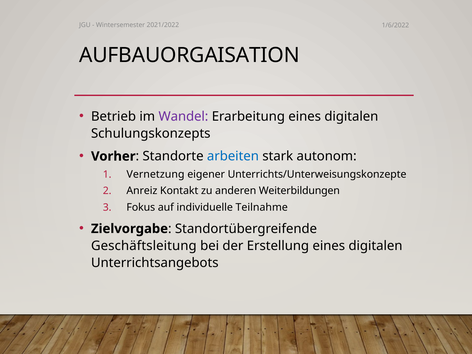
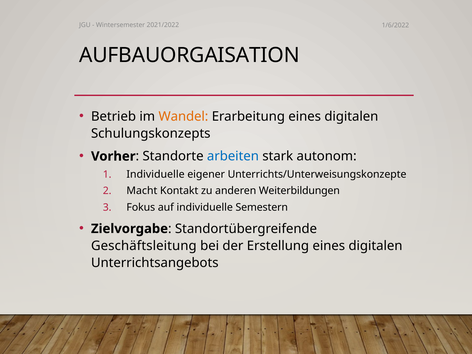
Wandel colour: purple -> orange (183, 116)
Vernetzung: Vernetzung -> Individuelle (156, 174)
Anreiz: Anreiz -> Macht (142, 191)
Teilnahme: Teilnahme -> Semestern (262, 207)
